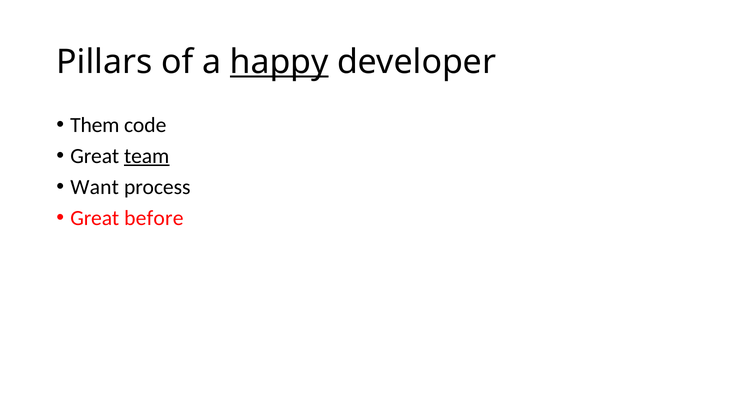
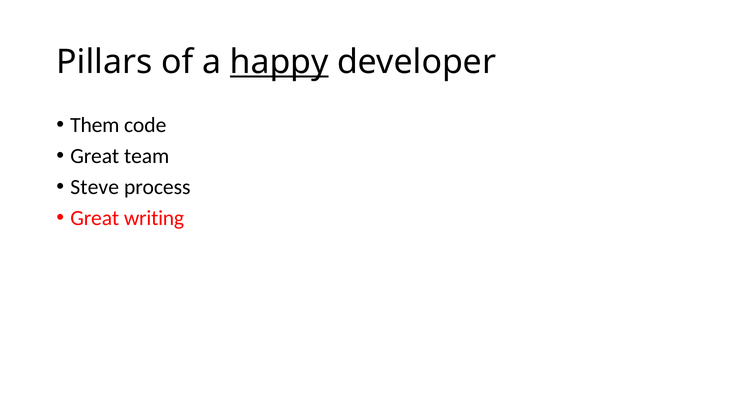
team underline: present -> none (147, 156)
Want: Want -> Steve (95, 187)
before: before -> writing (154, 218)
